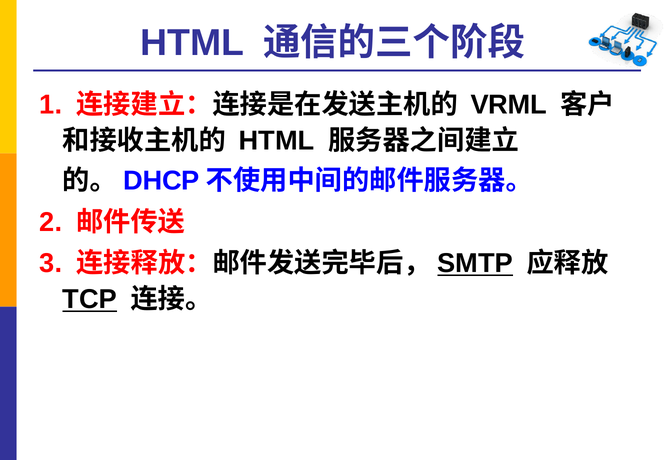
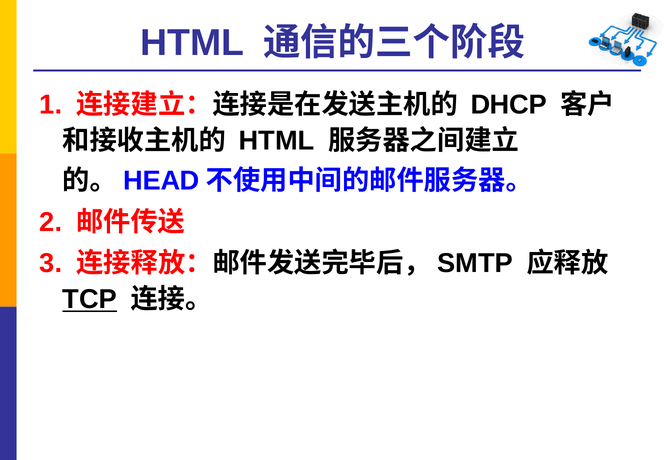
VRML: VRML -> DHCP (509, 105)
DHCP: DHCP -> HEAD (161, 180)
SMTP underline: present -> none (475, 263)
